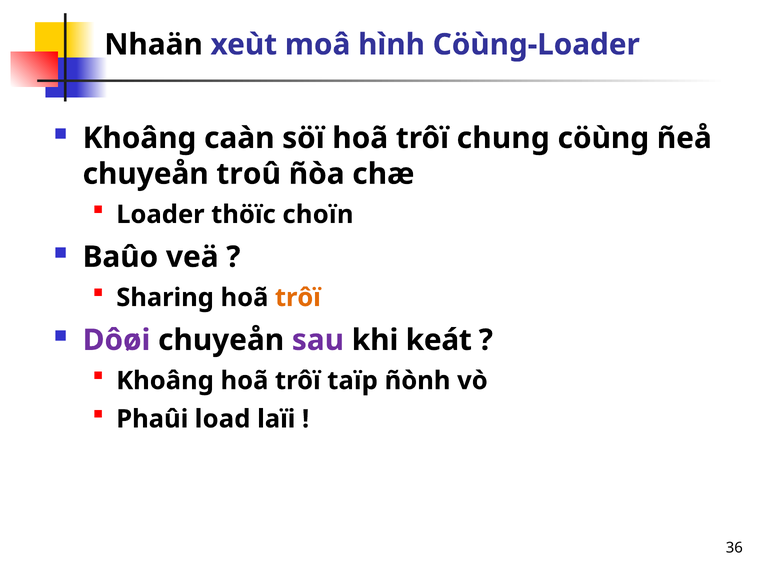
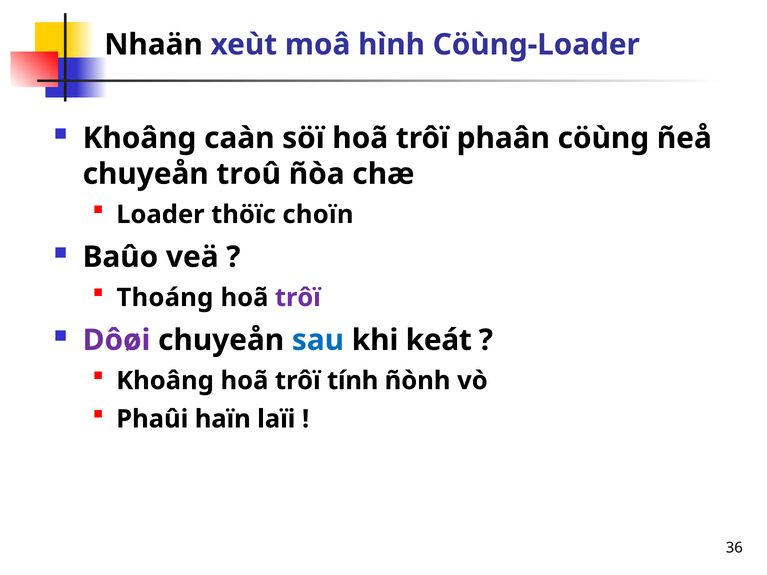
chung: chung -> phaân (503, 138)
Sharing: Sharing -> Thoáng (165, 298)
trôï colour: orange -> purple (298, 298)
sau colour: purple -> blue (318, 340)
taïp: taïp -> tính (353, 381)
load: load -> haïn (223, 419)
